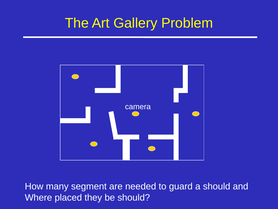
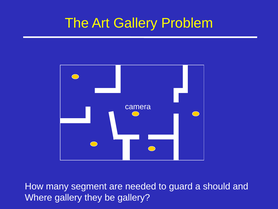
Where placed: placed -> gallery (68, 197)
be should: should -> gallery (134, 197)
